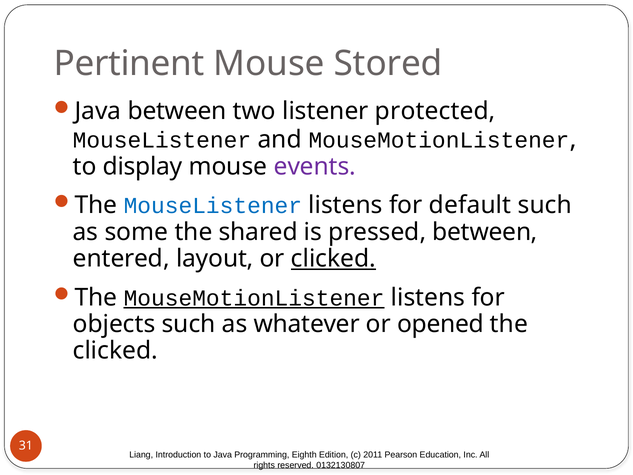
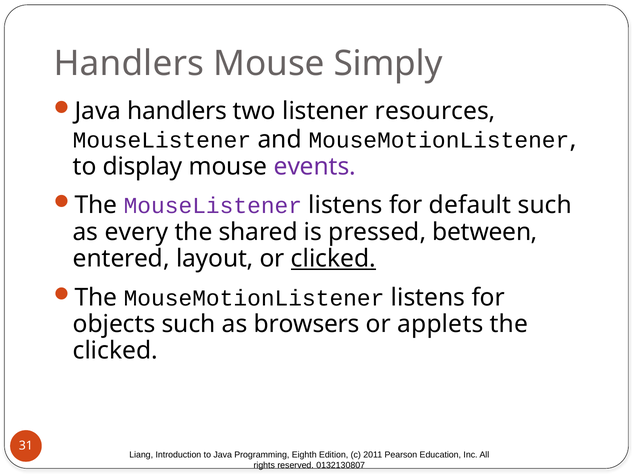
Pertinent: Pertinent -> Handlers (129, 63)
Stored: Stored -> Simply (388, 63)
Java between: between -> handlers (177, 111)
protected: protected -> resources (435, 111)
MouseListener colour: blue -> purple (213, 206)
some: some -> every (136, 232)
MouseMotionListener underline: present -> none (254, 298)
whatever: whatever -> browsers (307, 324)
opened: opened -> applets (440, 324)
